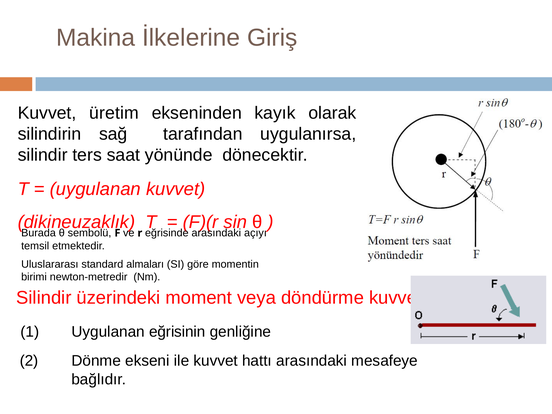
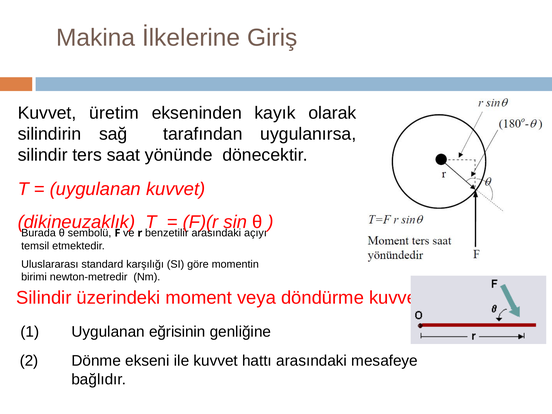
eğrisinde: eğrisinde -> benzetilir (167, 233)
almaları: almaları -> karşılığı (145, 264)
